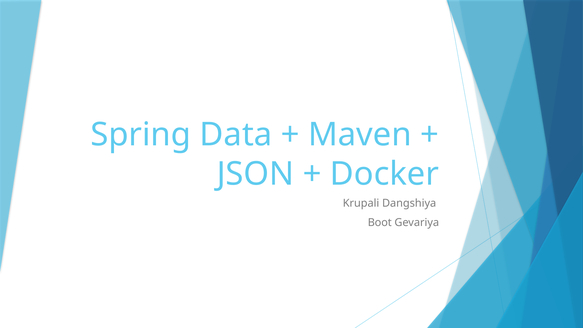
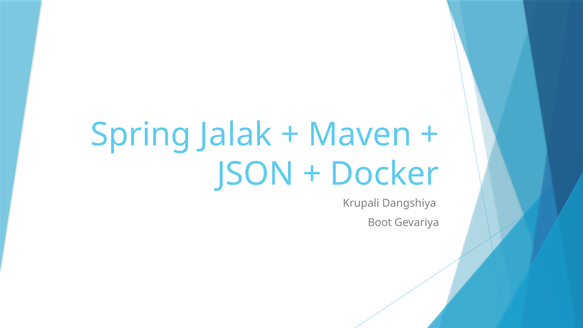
Data: Data -> Jalak (236, 135)
